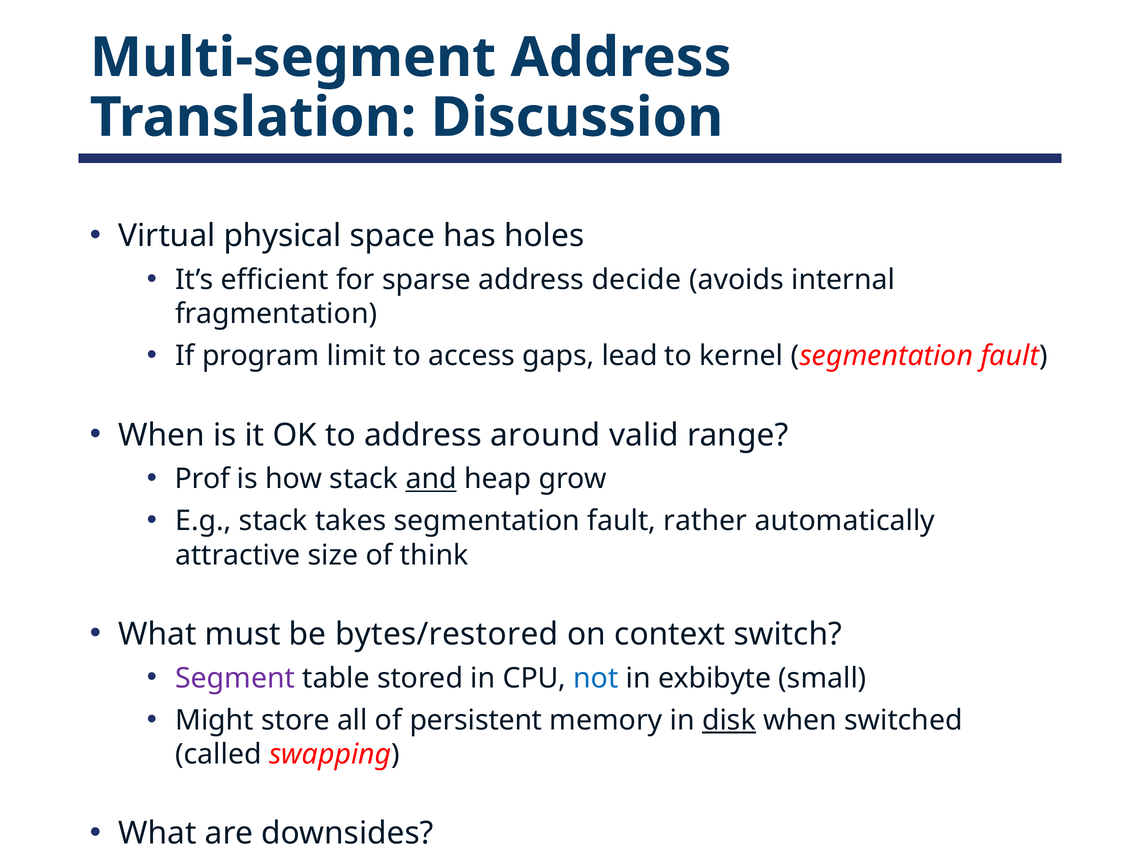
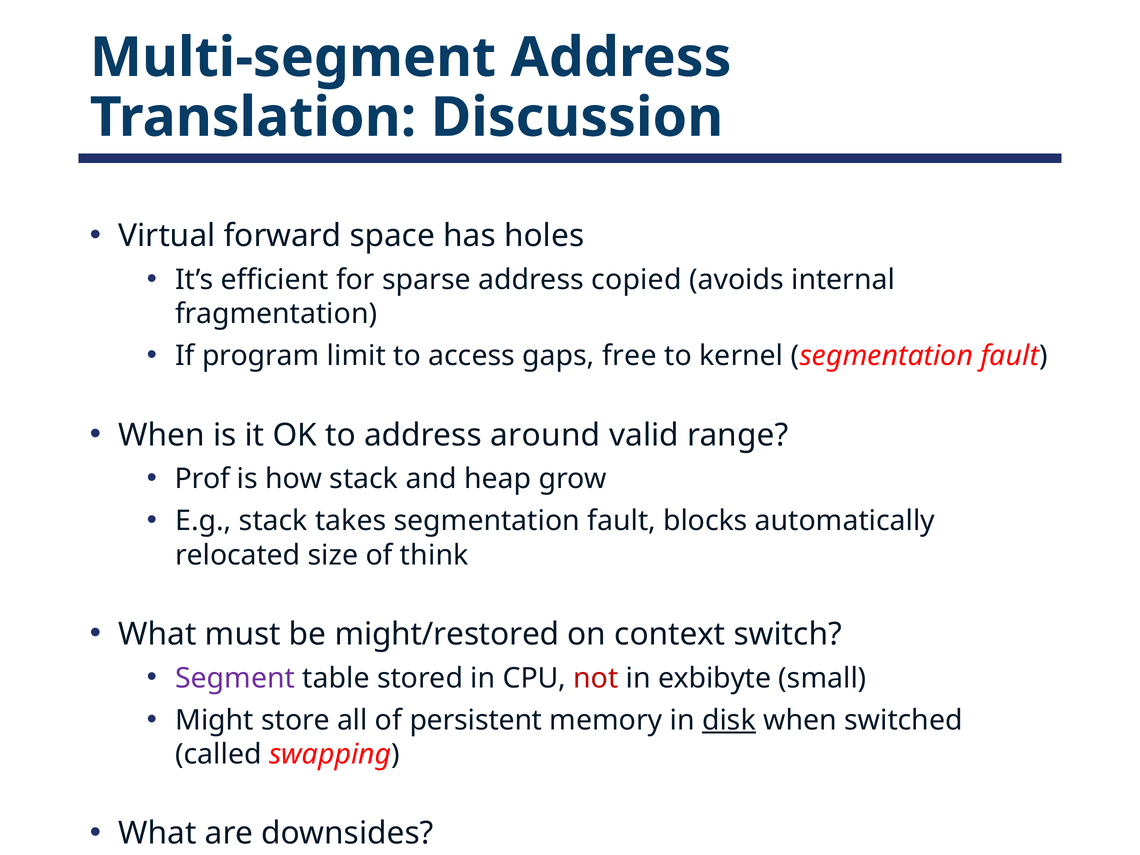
Virtual physical: physical -> forward (283, 236)
decide: decide -> copied (636, 280)
lead: lead -> free (629, 356)
and underline: present -> none (431, 479)
rather: rather -> blocks (705, 521)
attractive: attractive -> relocated (238, 555)
bytes/restored: bytes/restored -> might/restored (447, 634)
not colour: blue -> red (596, 678)
